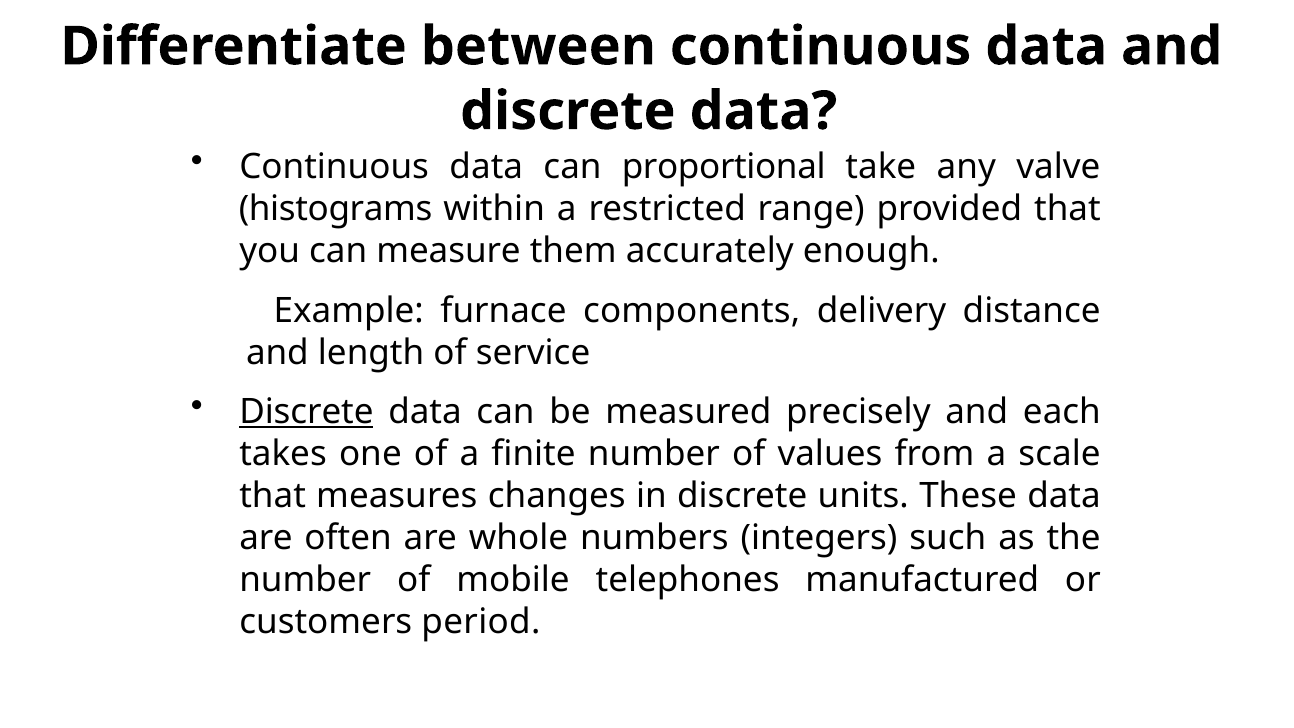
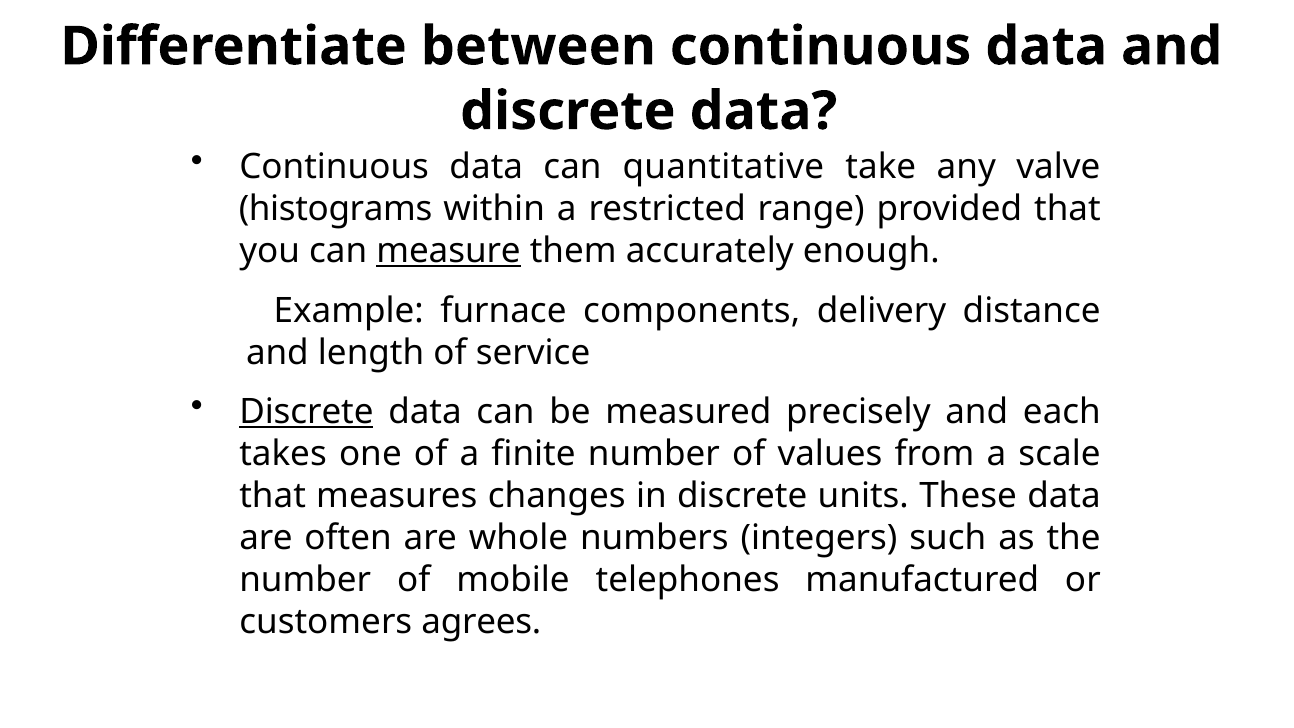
proportional: proportional -> quantitative (723, 167)
measure underline: none -> present (449, 251)
period: period -> agrees (481, 622)
